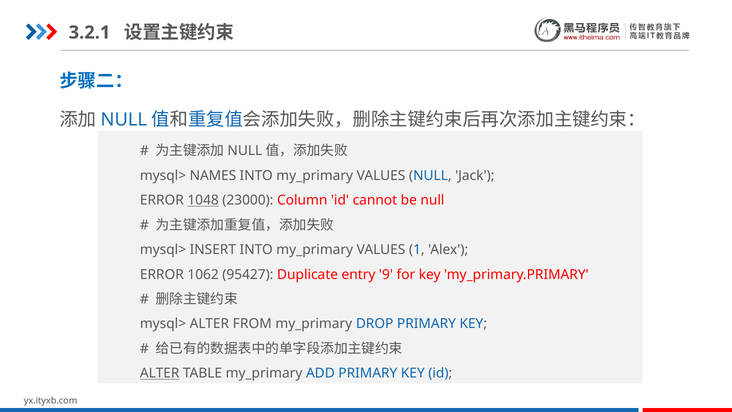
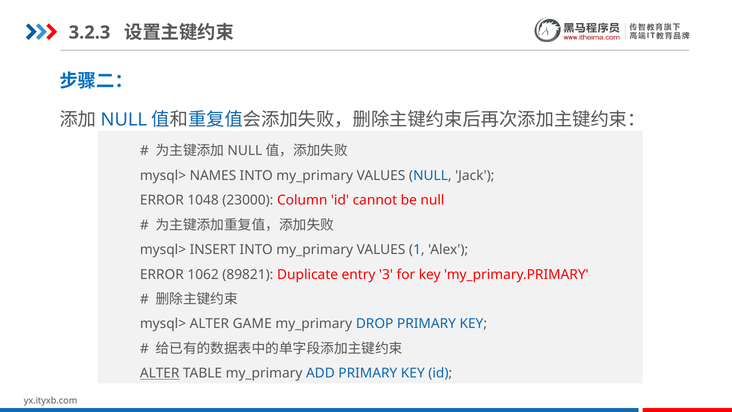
3.2.1: 3.2.1 -> 3.2.3 (90, 33)
1048 underline: present -> none (203, 200)
95427: 95427 -> 89821 (248, 274)
9: 9 -> 3 (386, 274)
FROM: FROM -> GAME (252, 324)
